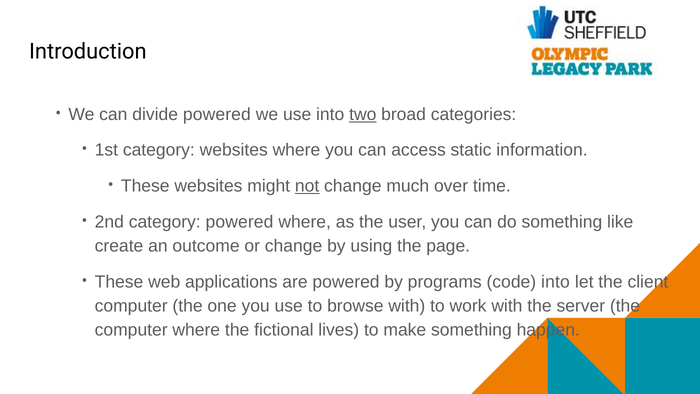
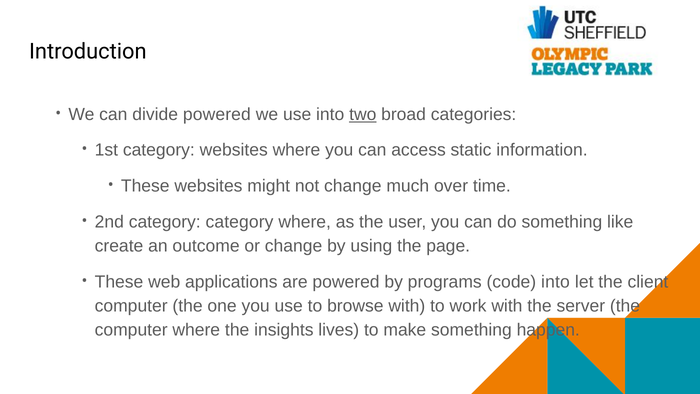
not underline: present -> none (307, 186)
category powered: powered -> category (240, 222)
fictional: fictional -> insights (284, 330)
